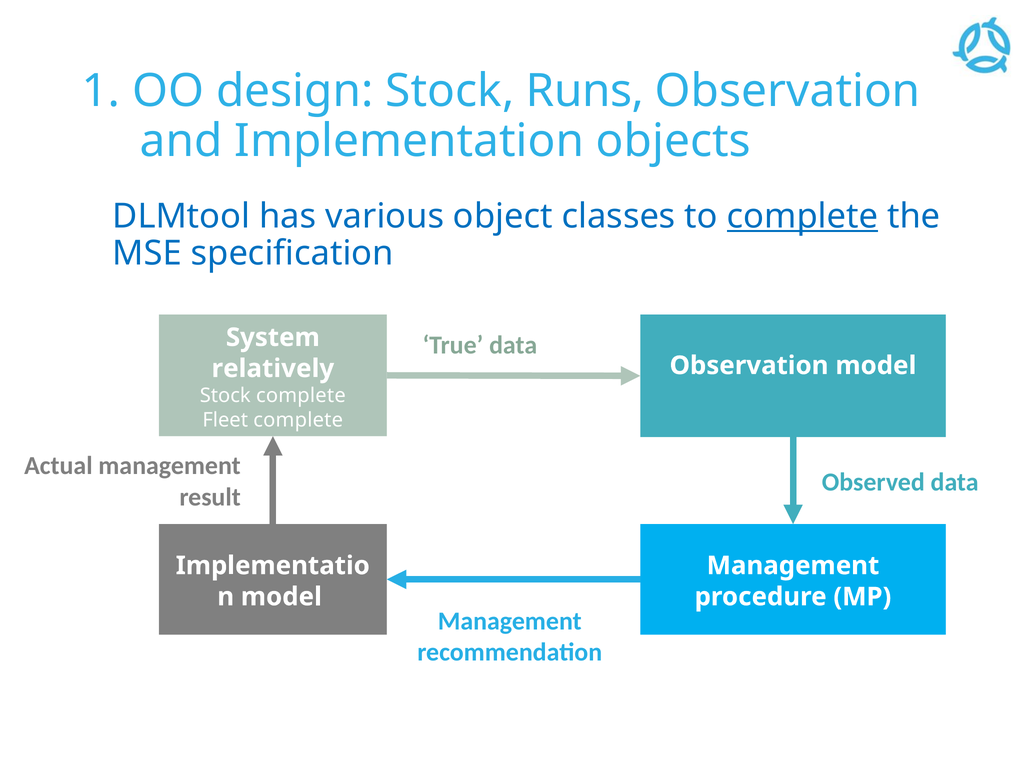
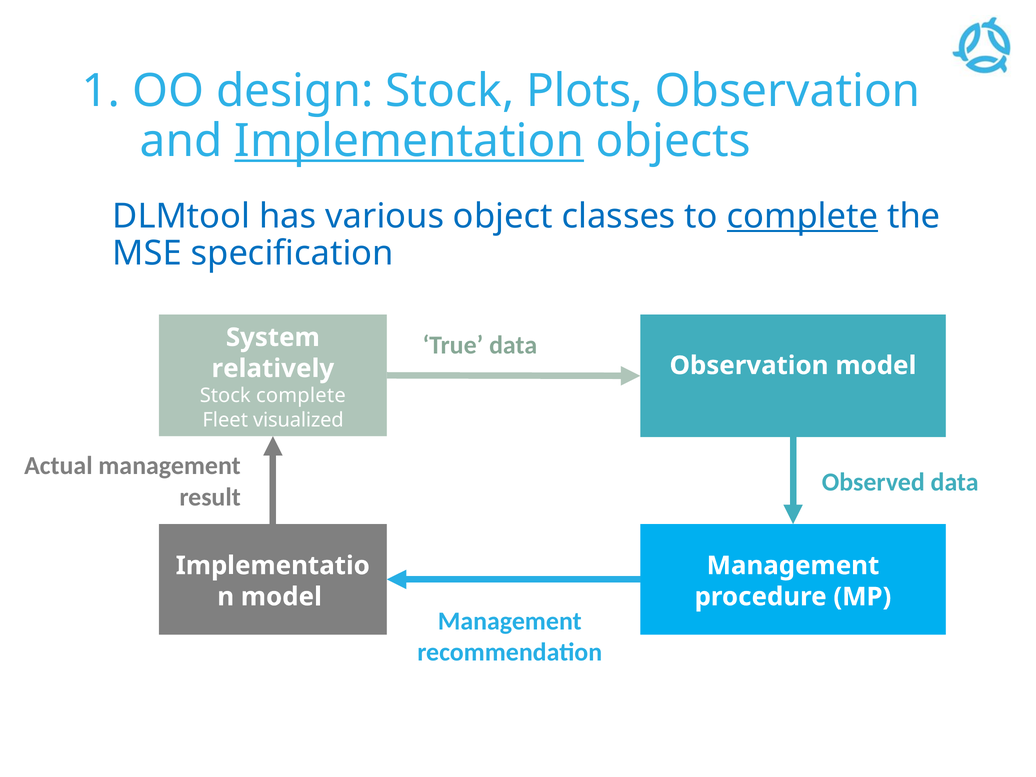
Runs: Runs -> Plots (585, 91)
Implementation underline: none -> present (409, 141)
Fleet complete: complete -> visualized (298, 420)
